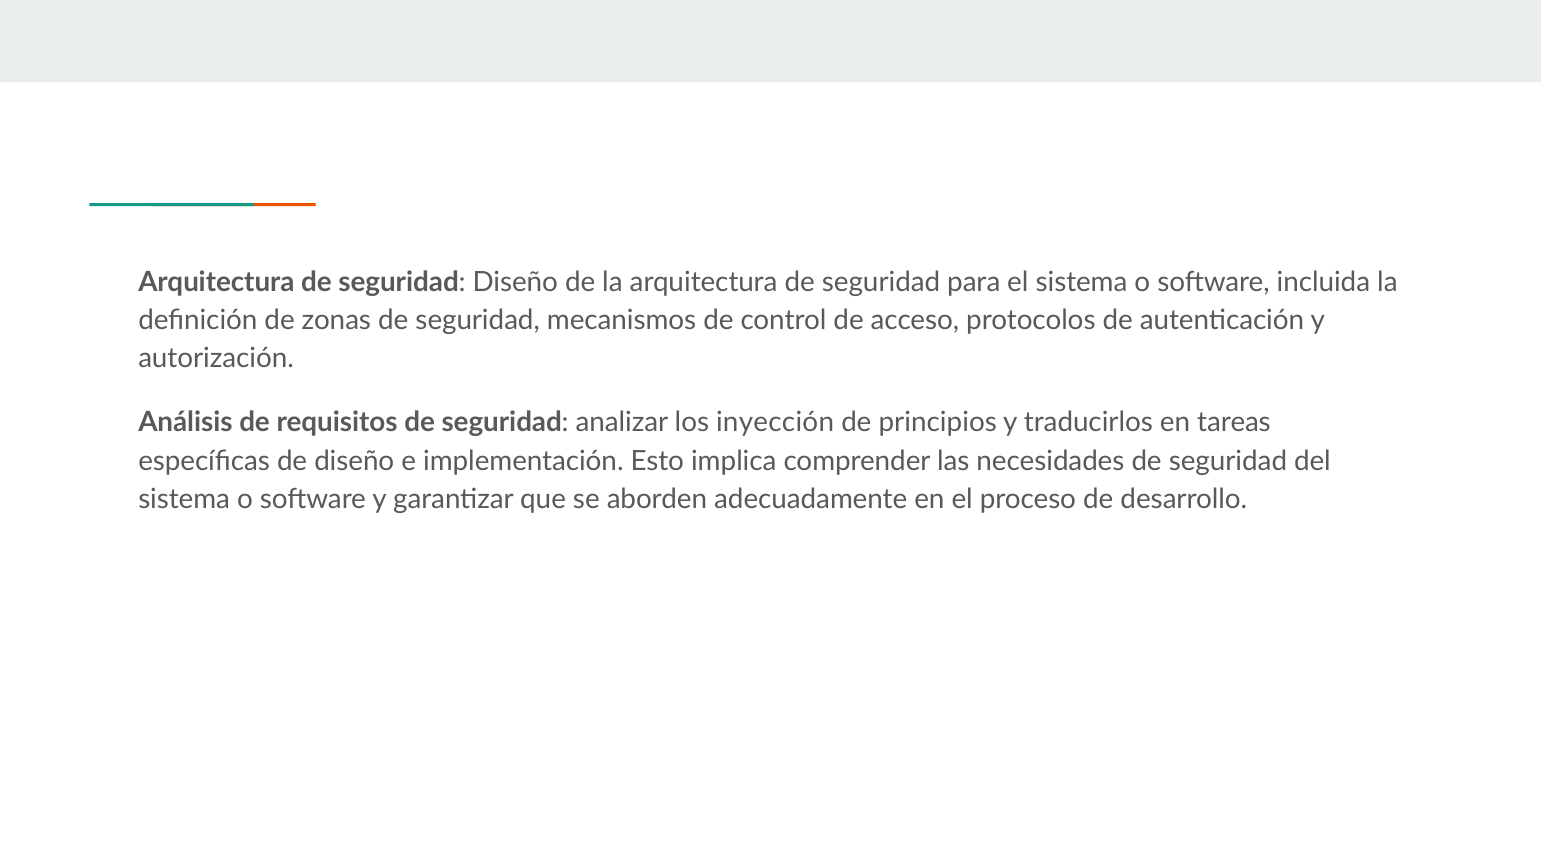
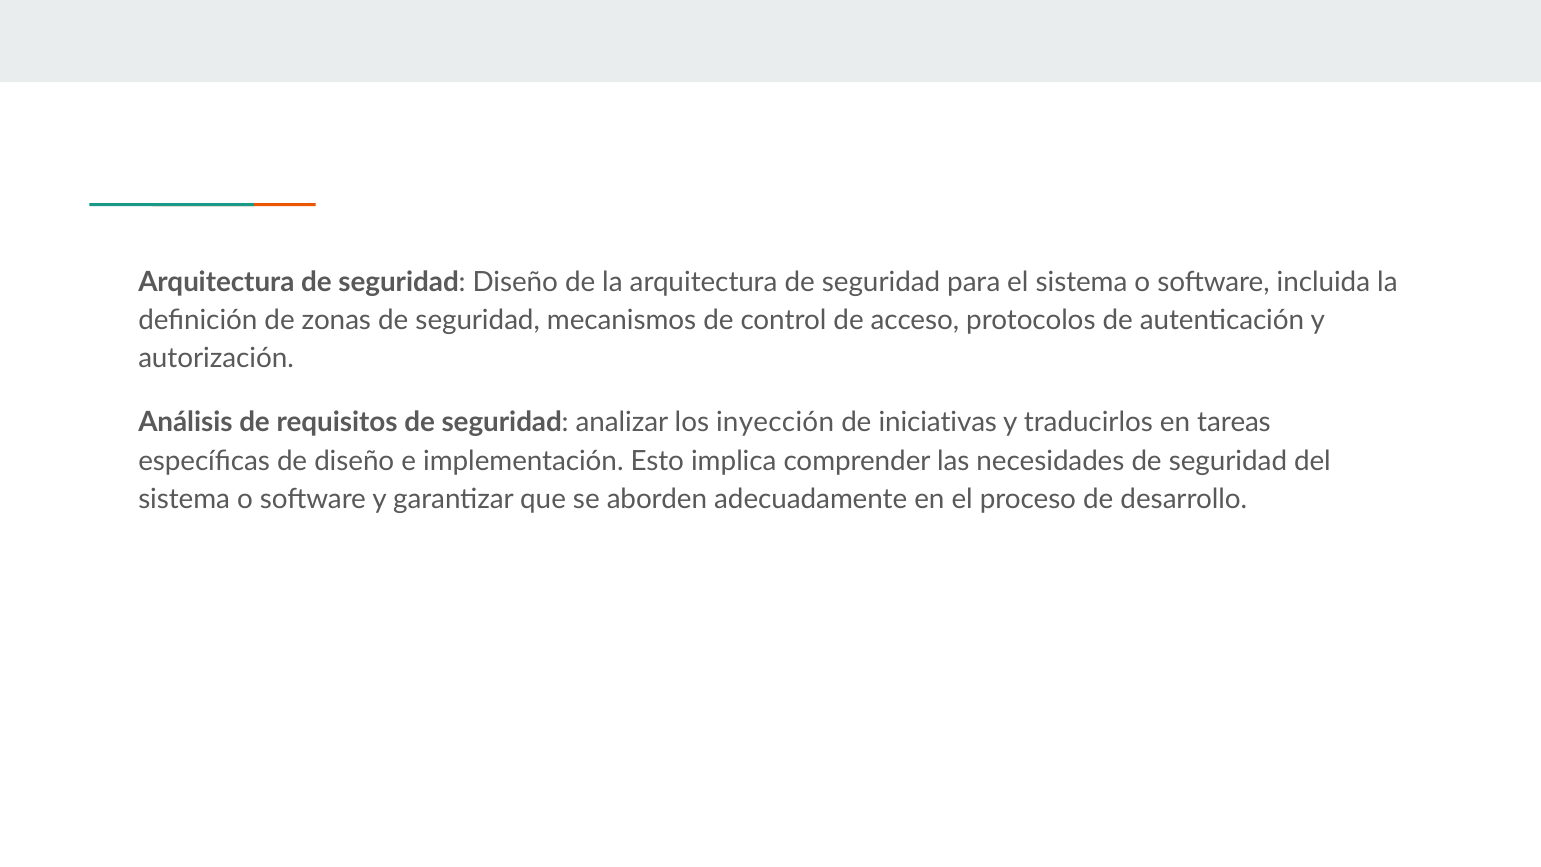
principios: principios -> iniciativas (938, 423)
